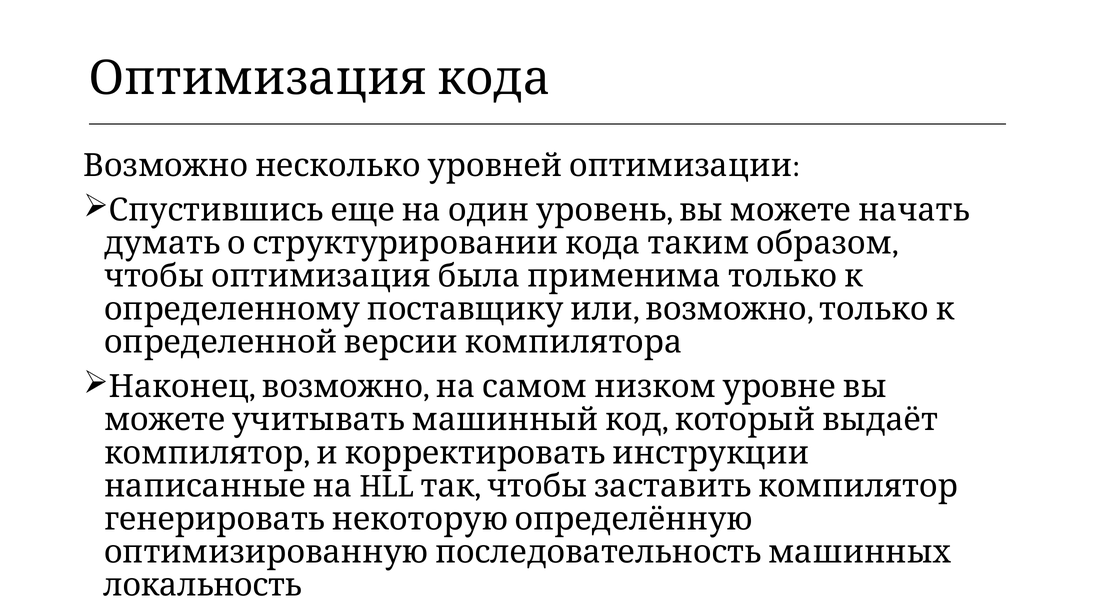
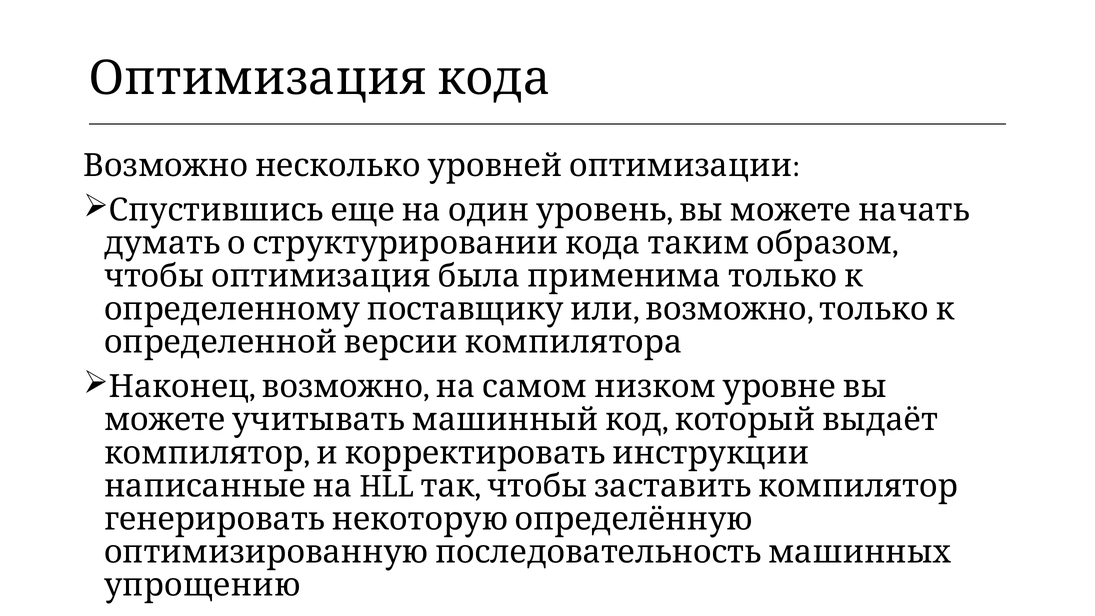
локальность: локальность -> упрощению (202, 585)
